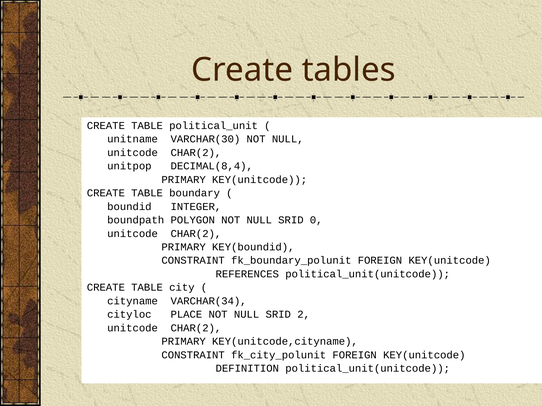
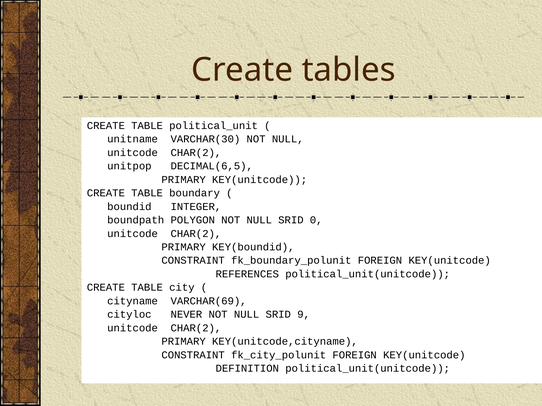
DECIMAL(8,4: DECIMAL(8,4 -> DECIMAL(6,5 (212, 166)
VARCHAR(34: VARCHAR(34 -> VARCHAR(69 (209, 301)
PLACE: PLACE -> NEVER (186, 315)
2: 2 -> 9 (304, 315)
